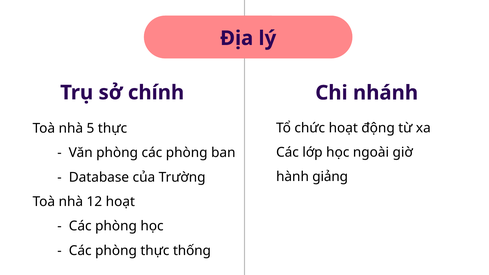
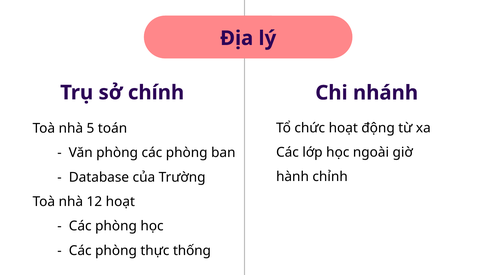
5 thực: thực -> toán (113, 128)
giảng: giảng -> chỉnh (330, 177)
